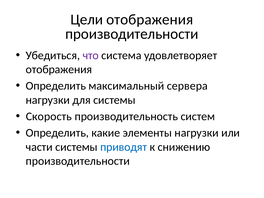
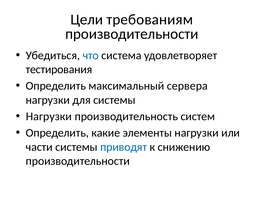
Цели отображения: отображения -> требованиям (150, 19)
что colour: purple -> blue (91, 55)
отображения: отображения -> тестирования (59, 69)
Скорость: Скорость -> Нагрузки (49, 116)
